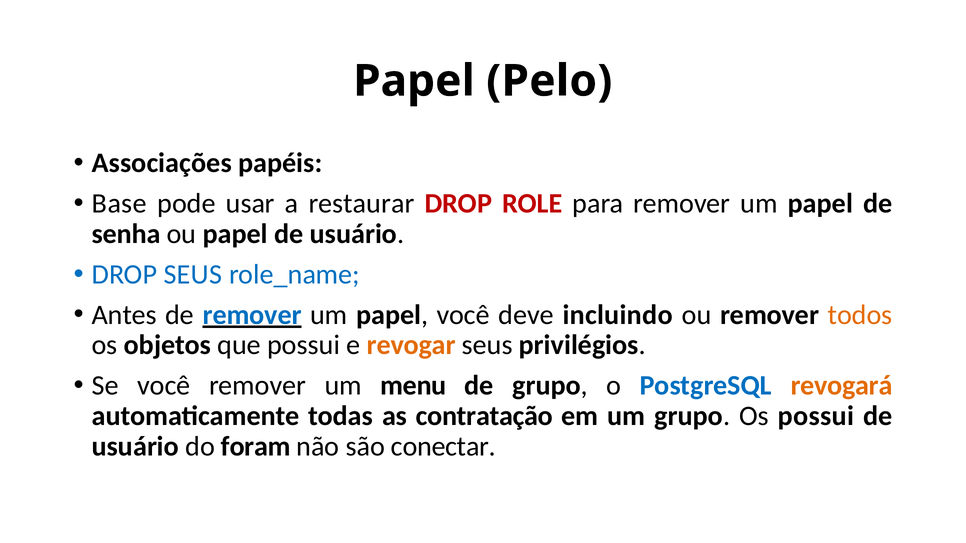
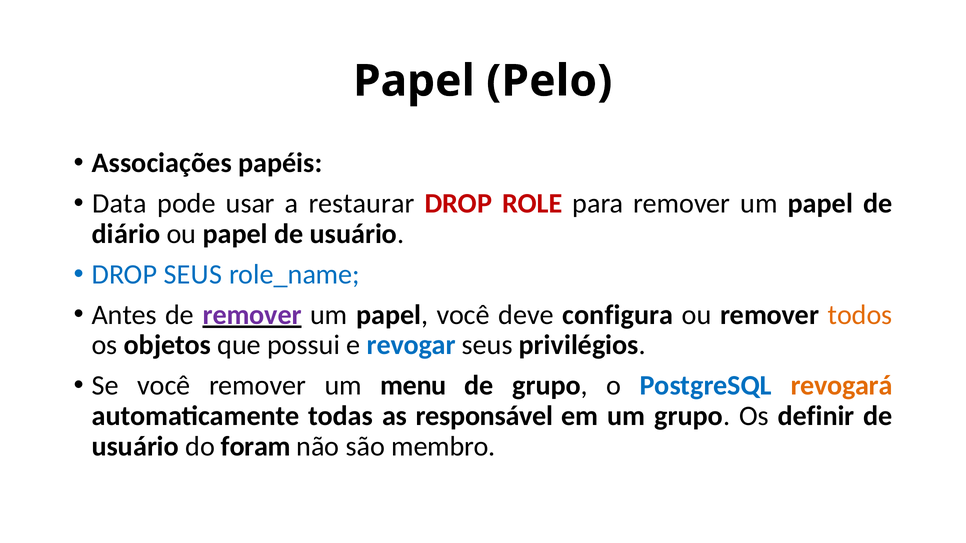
Base: Base -> Data (119, 204)
senha: senha -> diário (126, 234)
remover colour: blue -> purple (252, 315)
incluindo: incluindo -> configura (618, 315)
revogar colour: orange -> blue (411, 345)
contratação: contratação -> responsável (484, 416)
Os possui: possui -> definir (816, 416)
conectar: conectar -> membro (443, 447)
